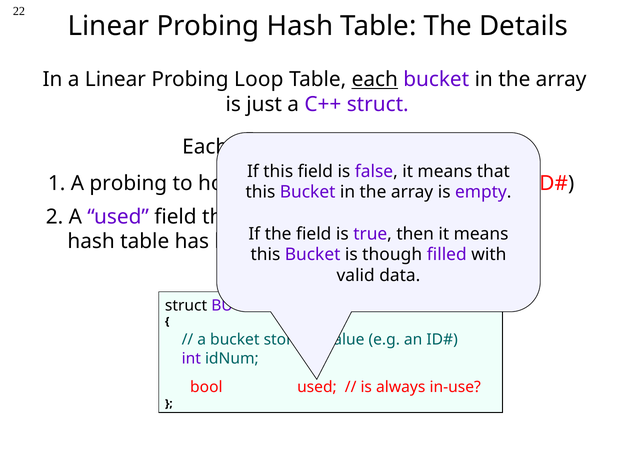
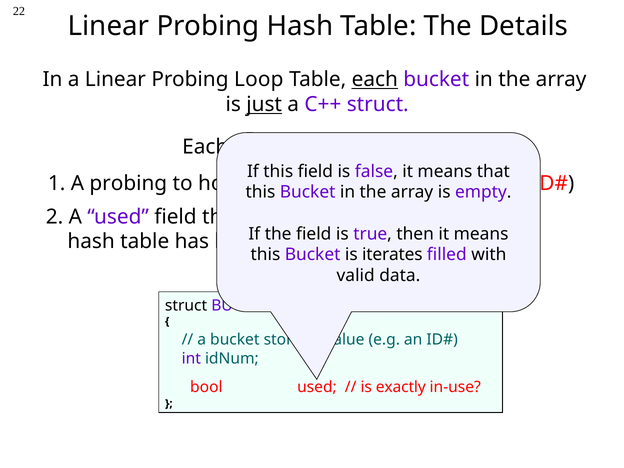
just underline: none -> present (264, 104)
though: though -> iterates (392, 255)
always: always -> exactly (401, 387)
